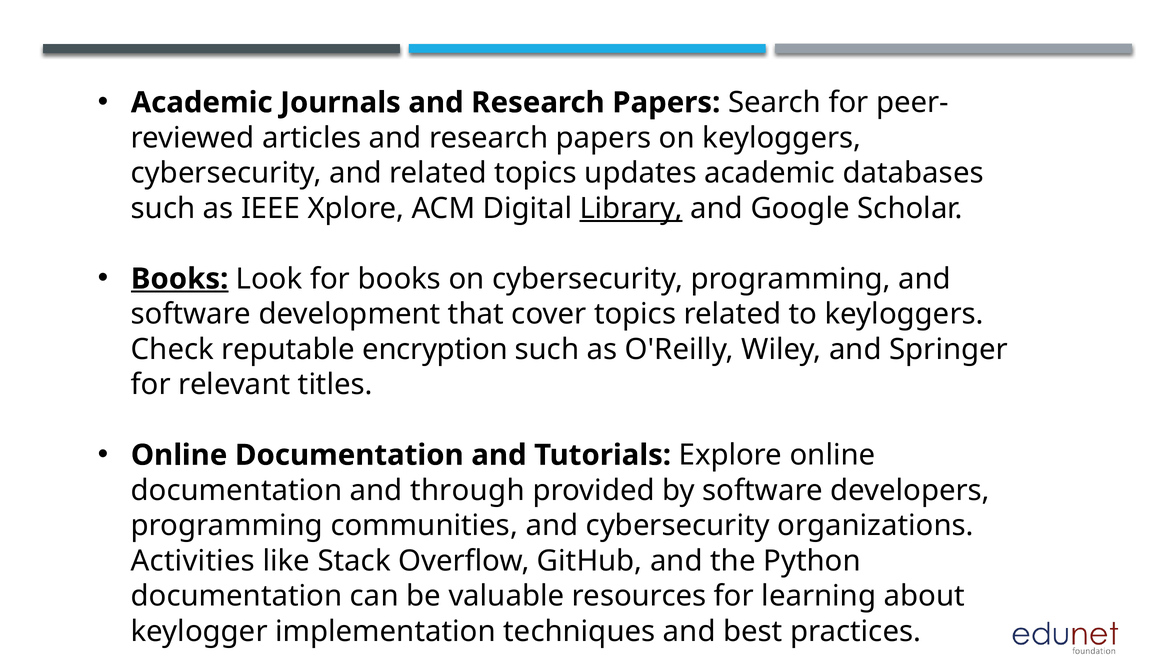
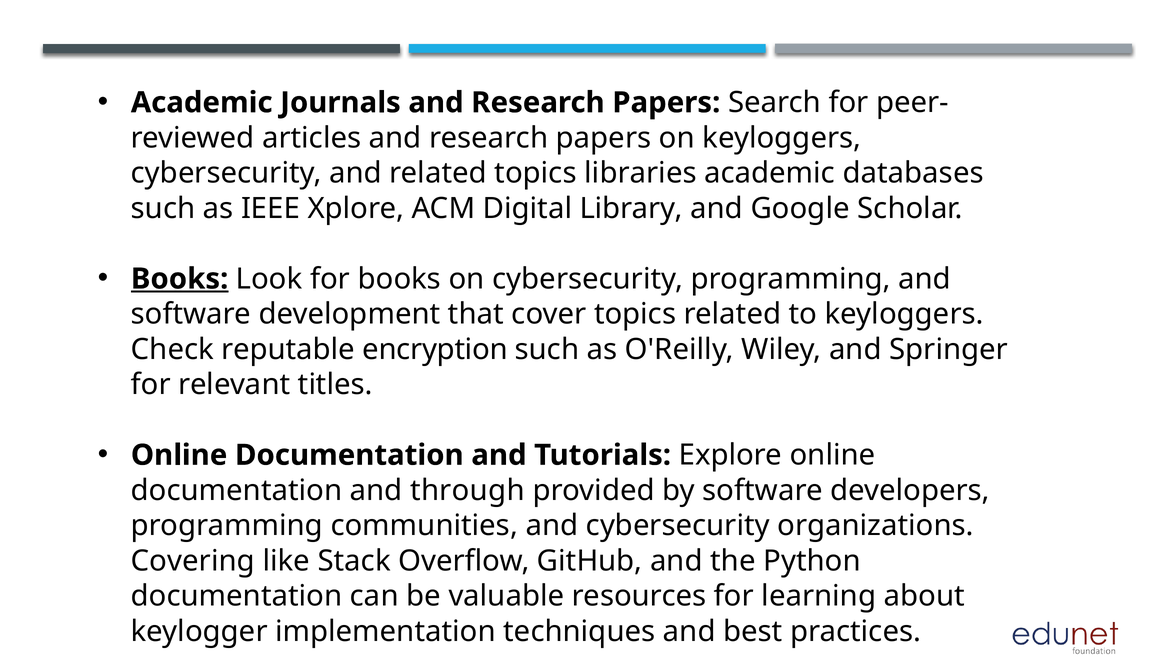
updates: updates -> libraries (640, 173)
Library underline: present -> none (631, 208)
Activities: Activities -> Covering (193, 561)
